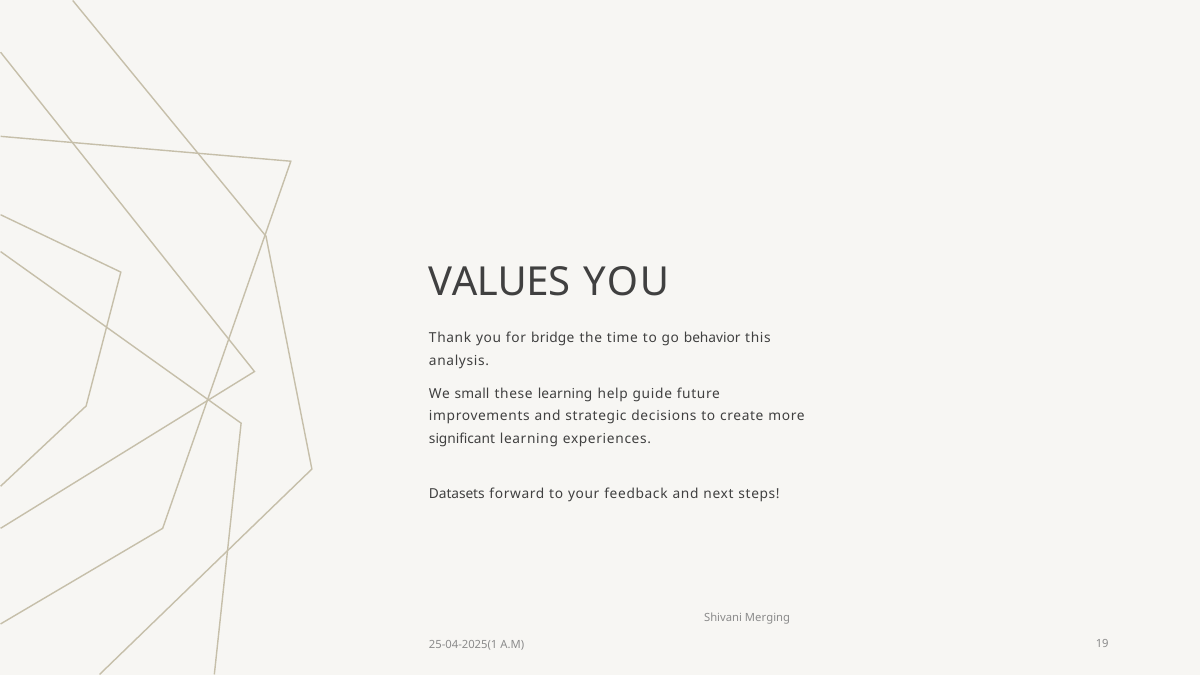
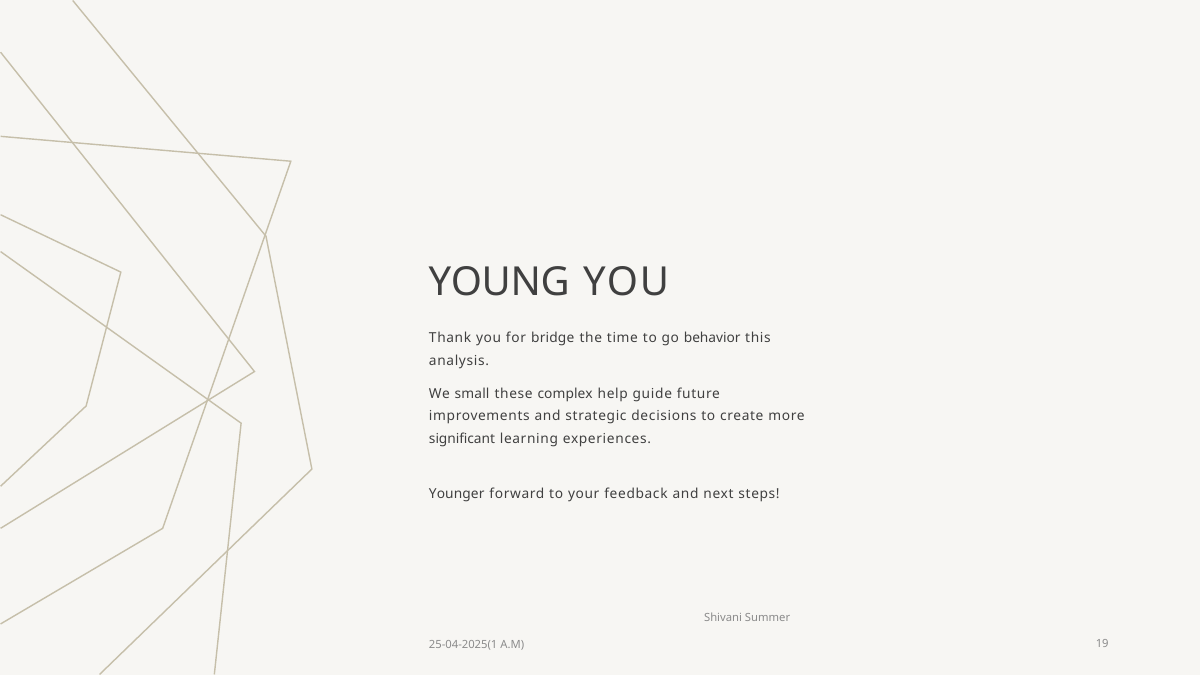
VALUES: VALUES -> YOUNG (499, 283)
these learning: learning -> complex (565, 394)
Datasets: Datasets -> Younger (457, 494)
Merging: Merging -> Summer (768, 618)
